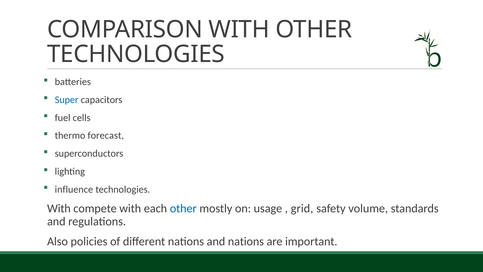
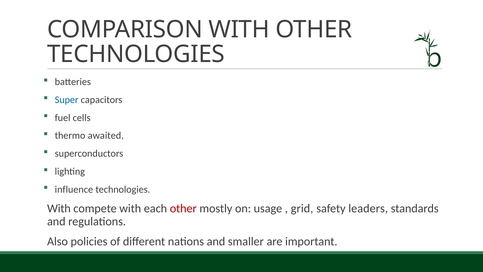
forecast: forecast -> awaited (106, 136)
other colour: blue -> red (183, 208)
volume: volume -> leaders (368, 208)
and nations: nations -> smaller (246, 241)
